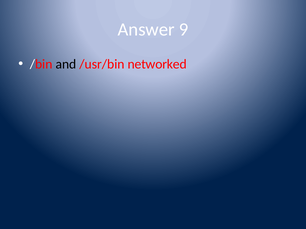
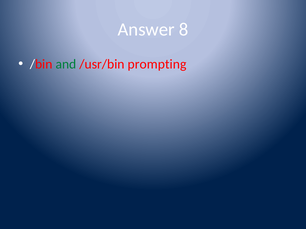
9: 9 -> 8 (184, 30)
and colour: black -> green (66, 64)
networked: networked -> prompting (157, 64)
